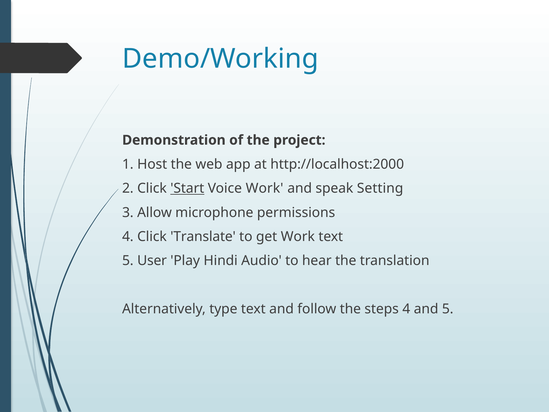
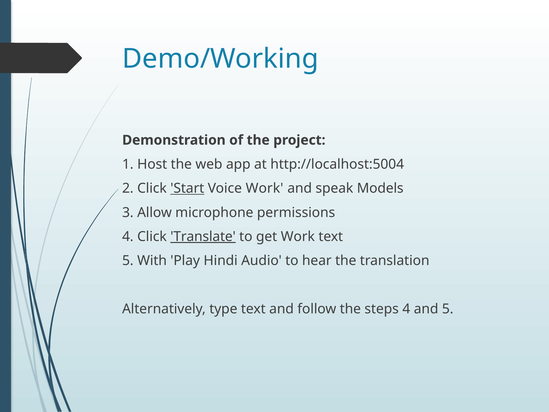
http://localhost:2000: http://localhost:2000 -> http://localhost:5004 (337, 164)
Setting: Setting -> Models (380, 188)
Translate underline: none -> present (203, 236)
User: User -> With (152, 261)
